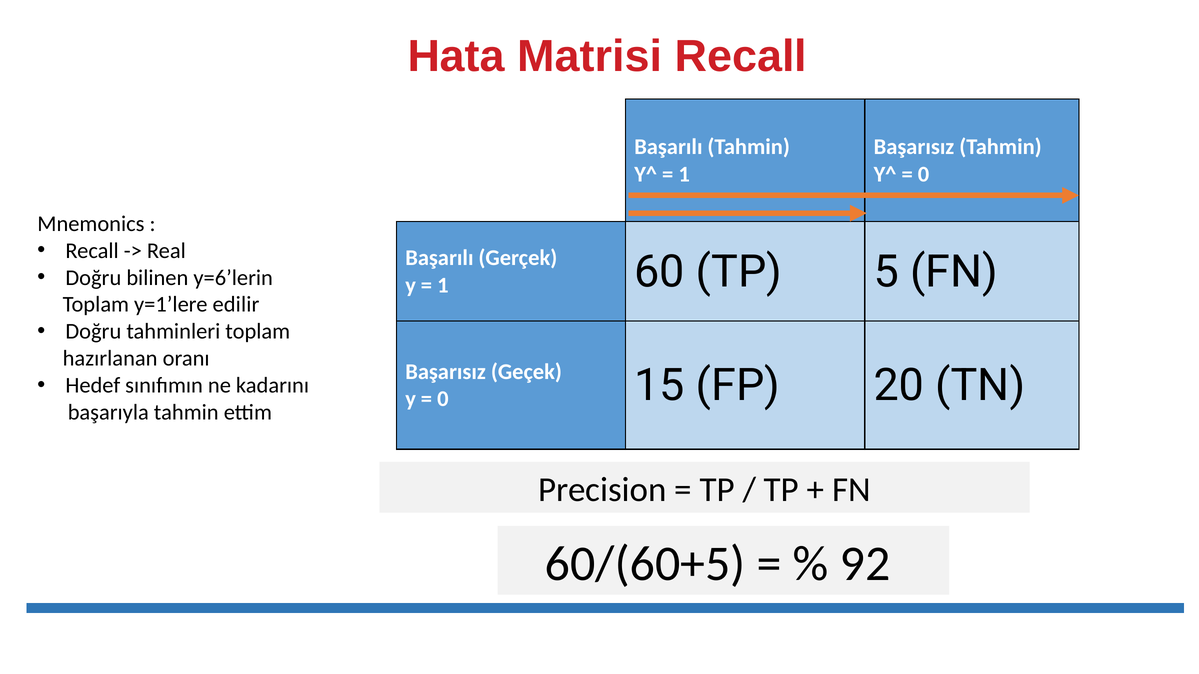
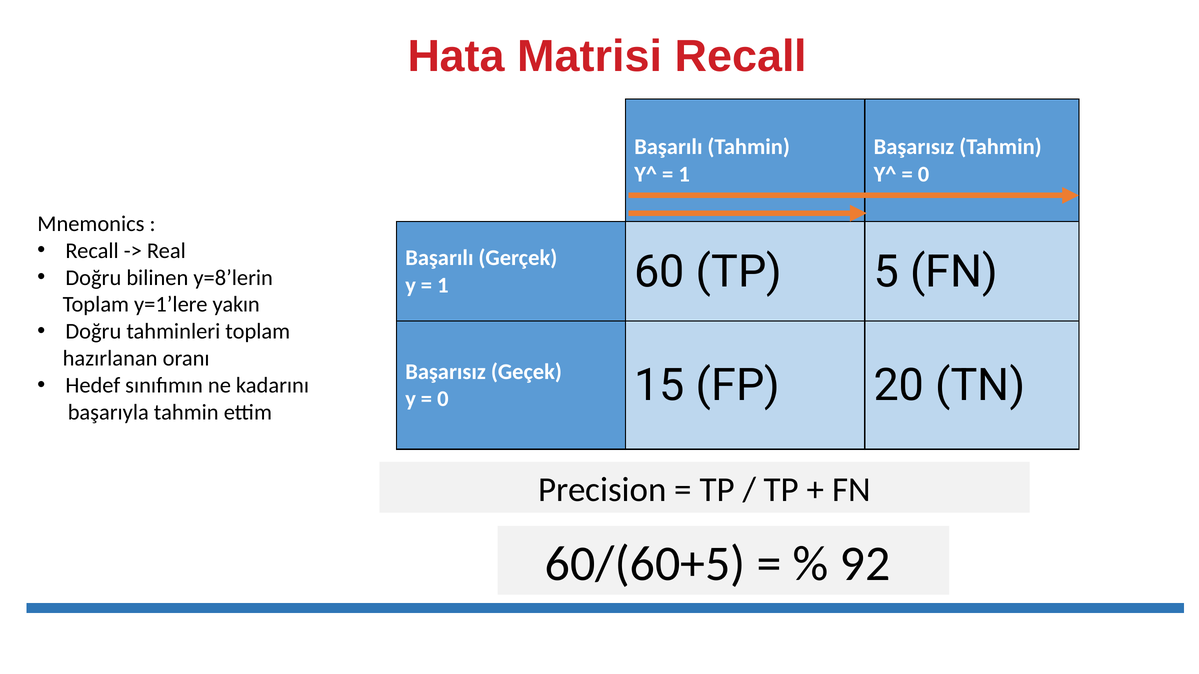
y=6’lerin: y=6’lerin -> y=8’lerin (233, 278)
edilir: edilir -> yakın (236, 305)
